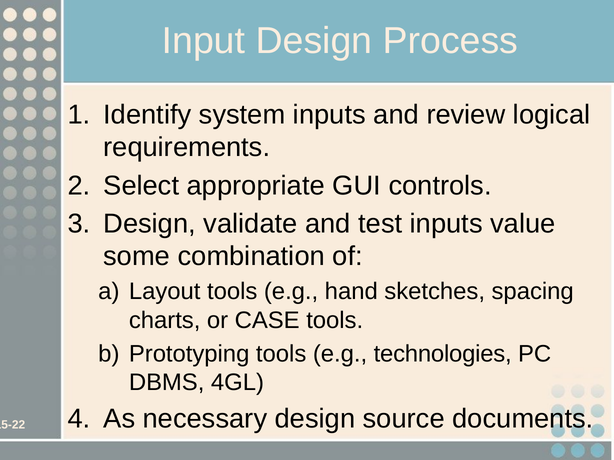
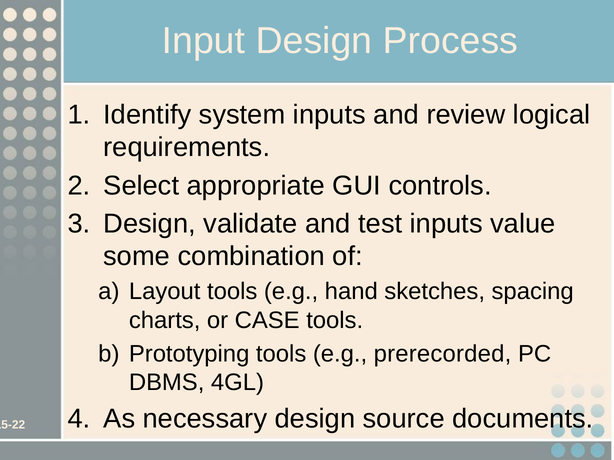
technologies: technologies -> prerecorded (442, 354)
